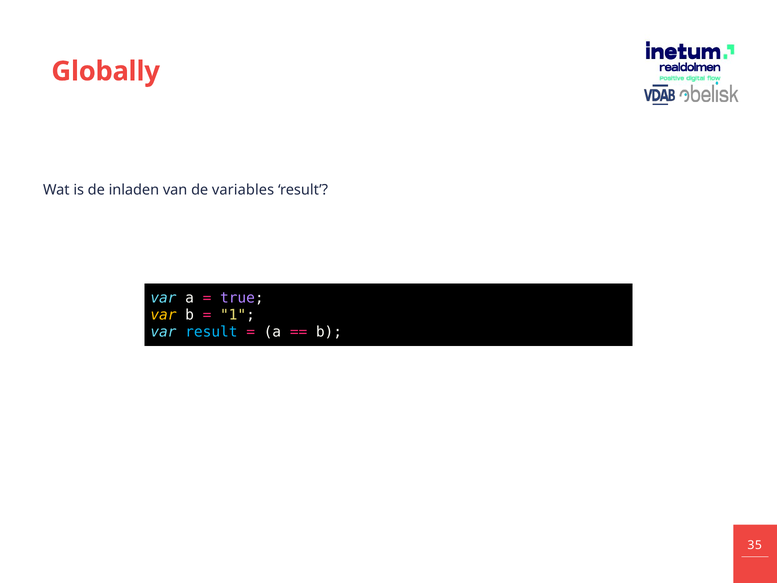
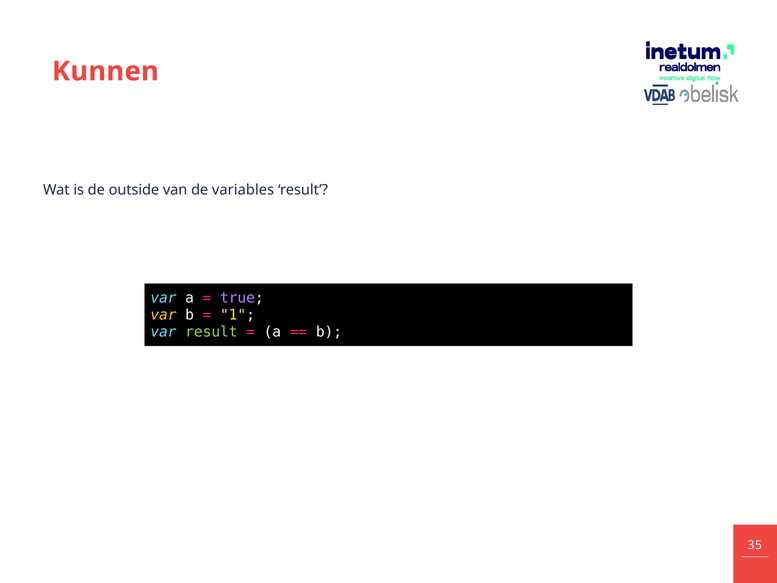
Globally: Globally -> Kunnen (105, 71)
inladen: inladen -> outside (134, 190)
result colour: light blue -> light green (211, 332)
